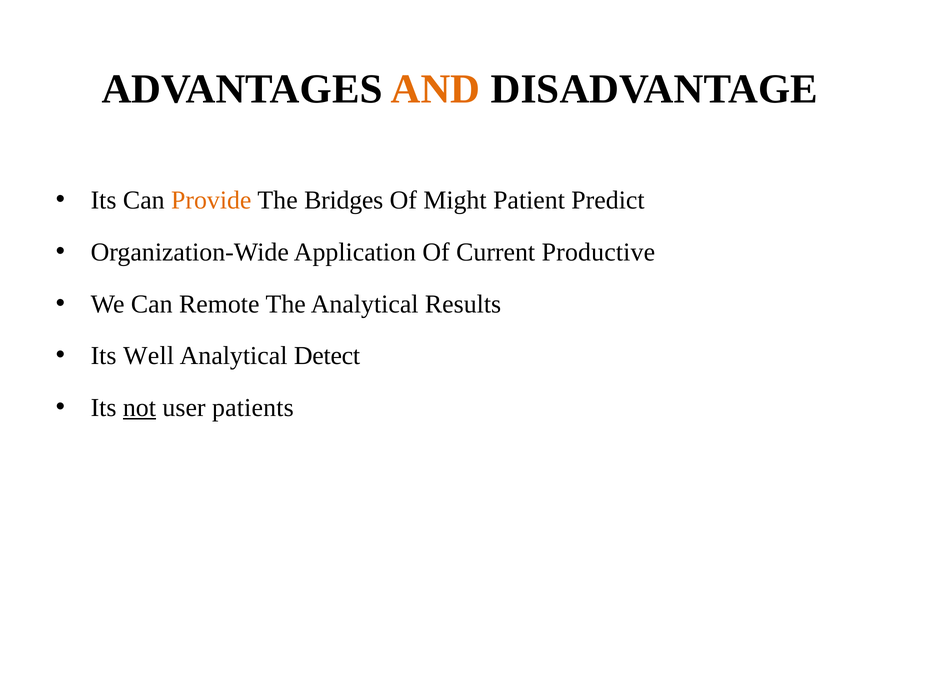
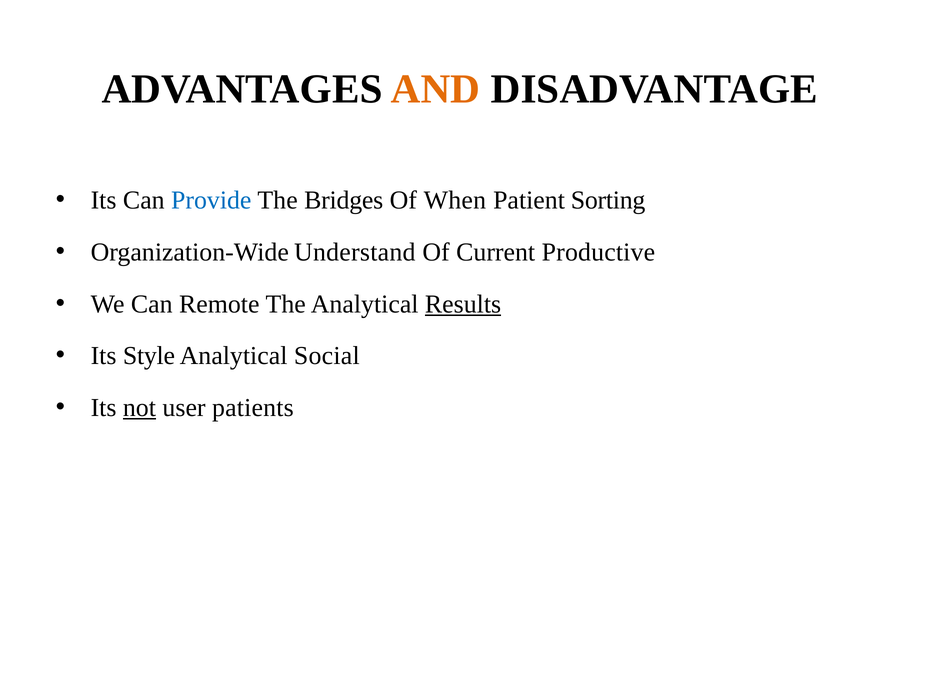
Provide colour: orange -> blue (211, 200)
Might: Might -> When (455, 200)
Predict: Predict -> Sorting (608, 200)
Application: Application -> Understand (355, 252)
Results underline: none -> present (463, 304)
Well: Well -> Style (149, 355)
Detect: Detect -> Social (327, 355)
